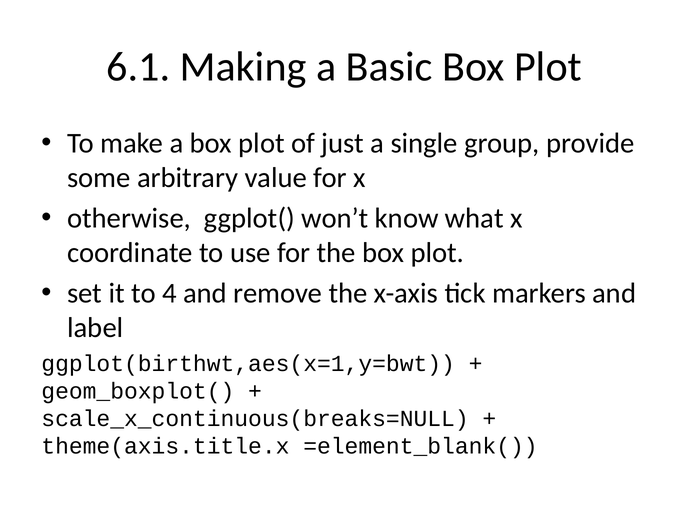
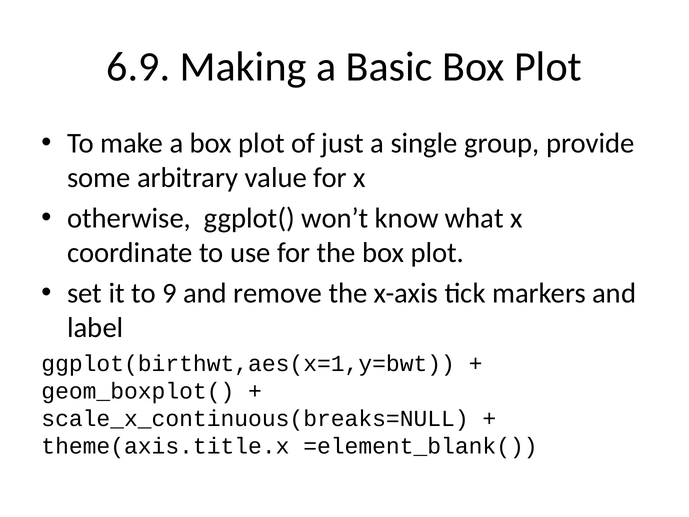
6.1: 6.1 -> 6.9 (138, 67)
4: 4 -> 9 (169, 293)
